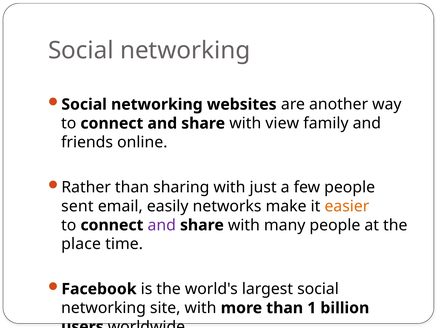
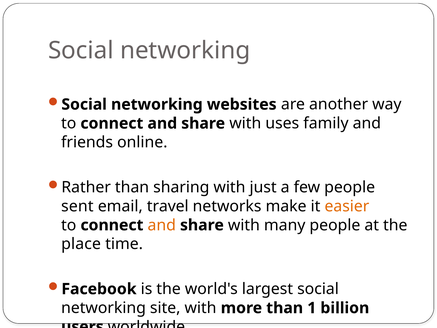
view: view -> uses (282, 123)
easily: easily -> travel (168, 206)
and colour: purple -> orange (162, 225)
